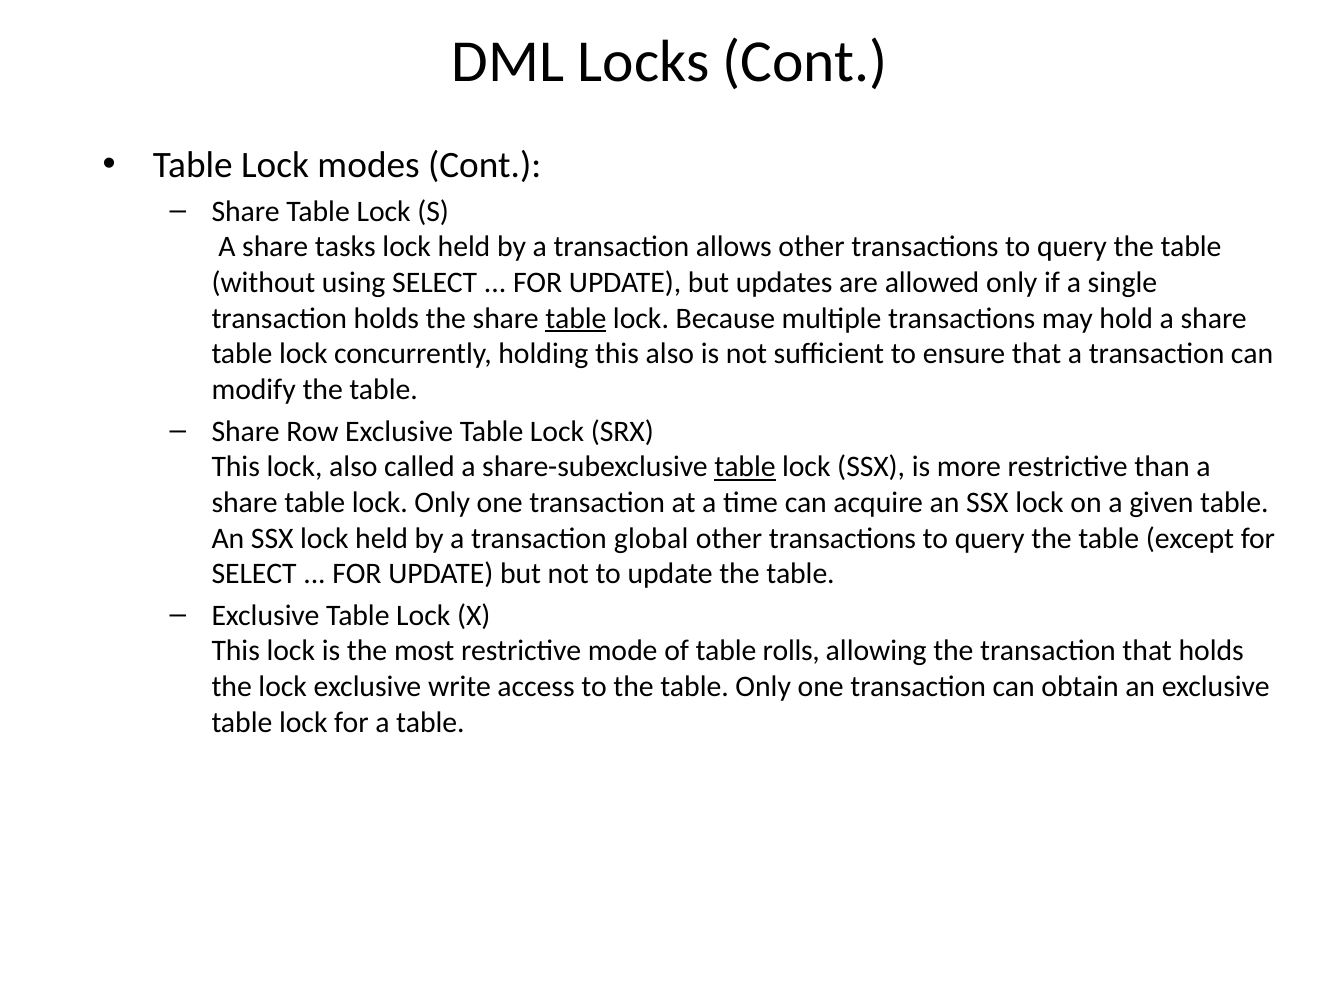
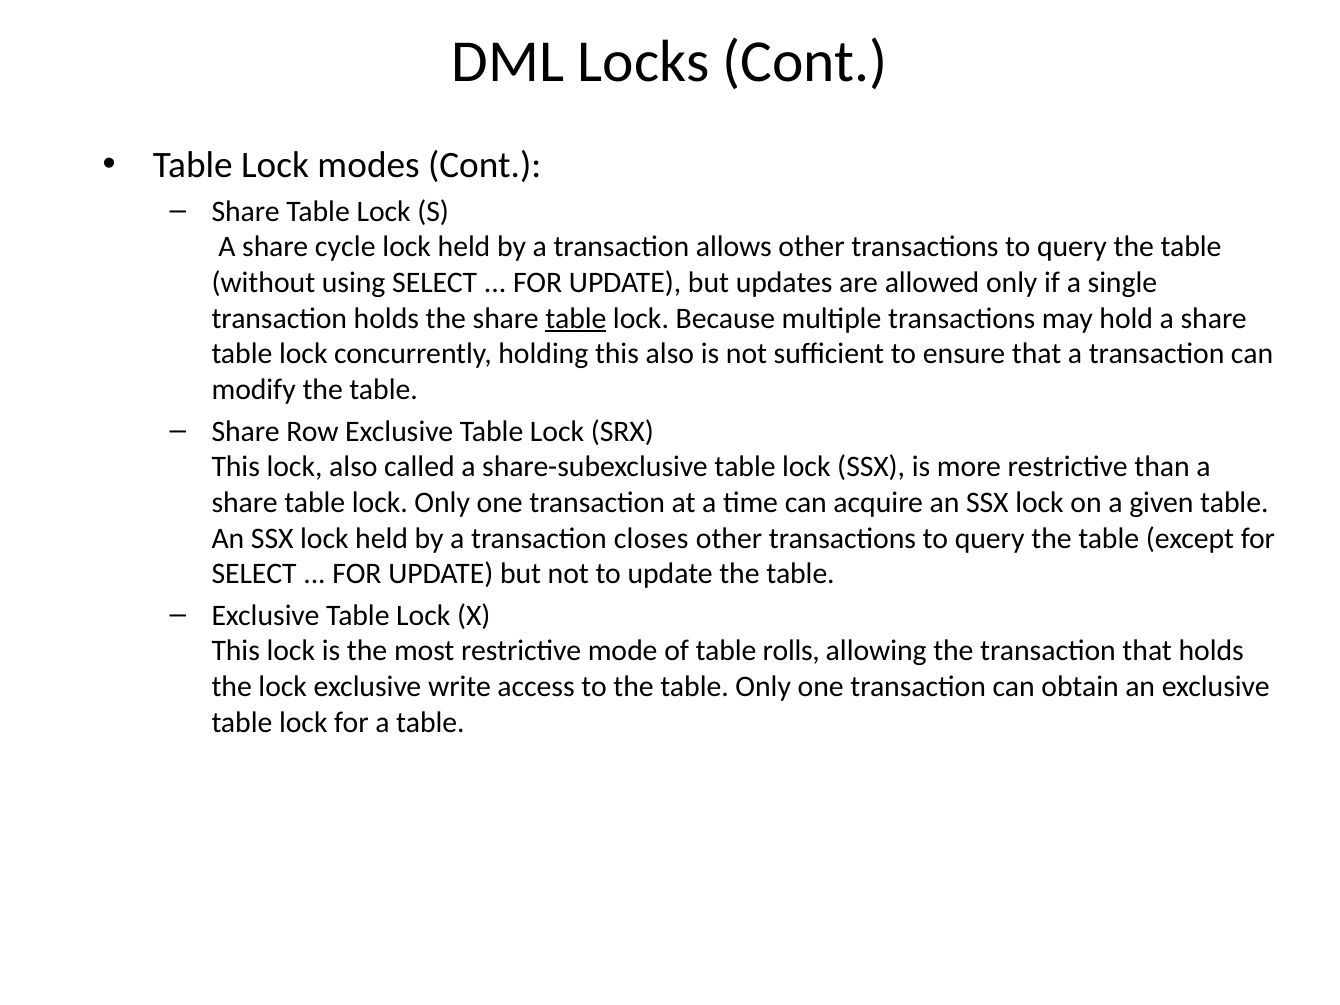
tasks: tasks -> cycle (345, 247)
table underline: present -> none (745, 467)
global: global -> closes (651, 538)
